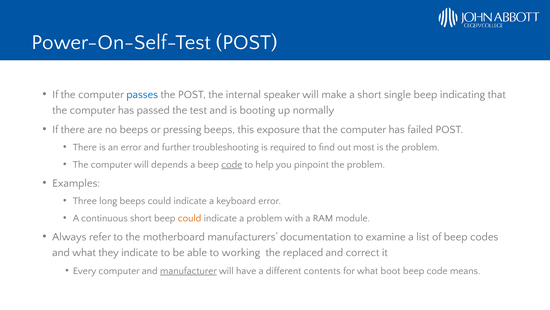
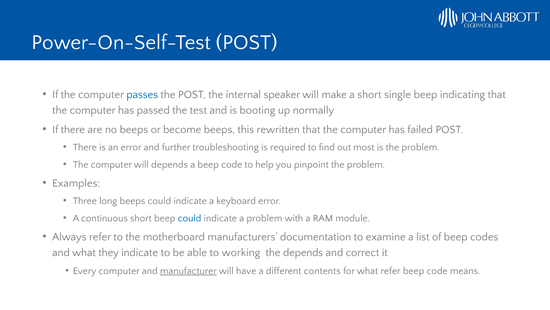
pressing: pressing -> become (182, 129)
exposure: exposure -> rewritten (278, 129)
code underline: present -> none (232, 164)
could colour: orange -> blue (190, 218)
the replaced: replaced -> depends (303, 252)
what boot: boot -> refer (391, 270)
